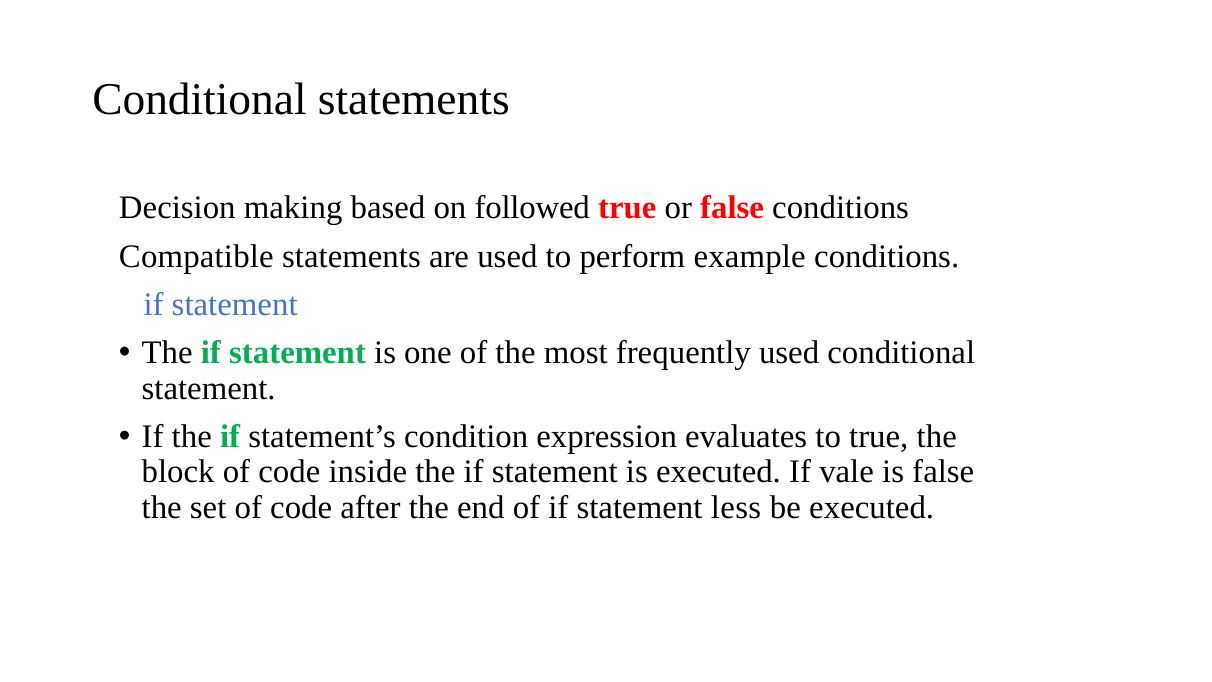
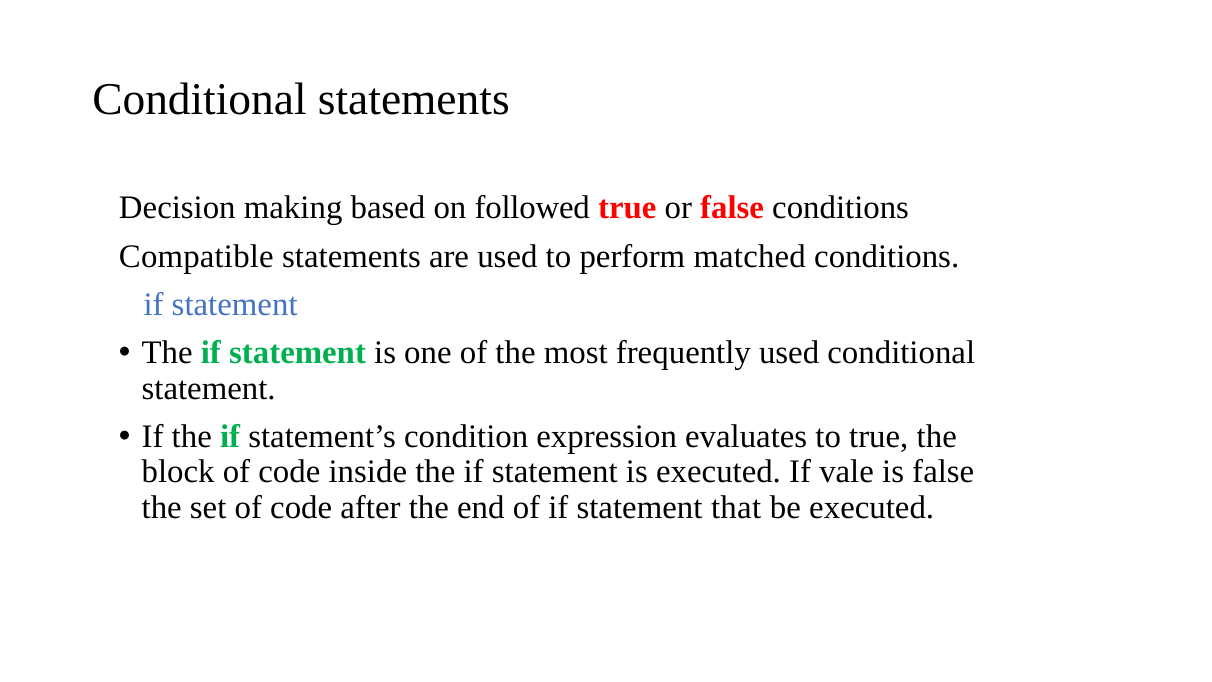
example: example -> matched (750, 256)
less: less -> that (736, 507)
